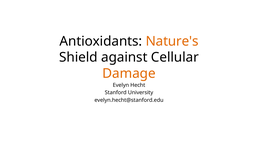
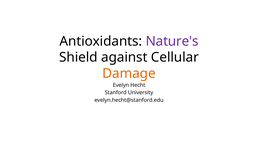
Nature's colour: orange -> purple (172, 41)
